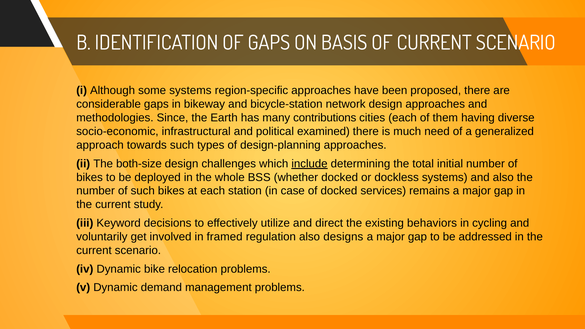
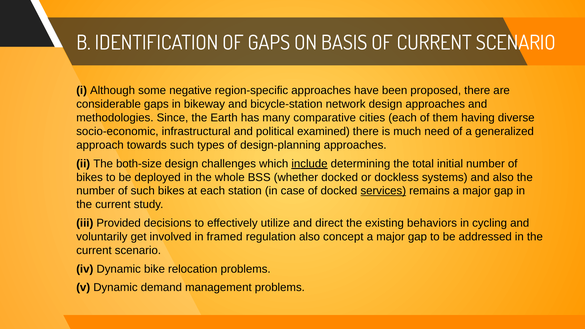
some systems: systems -> negative (190, 90)
contributions: contributions -> comparative (325, 118)
services underline: none -> present (383, 191)
Keyword: Keyword -> Provided (119, 223)
designs: designs -> concept (343, 237)
